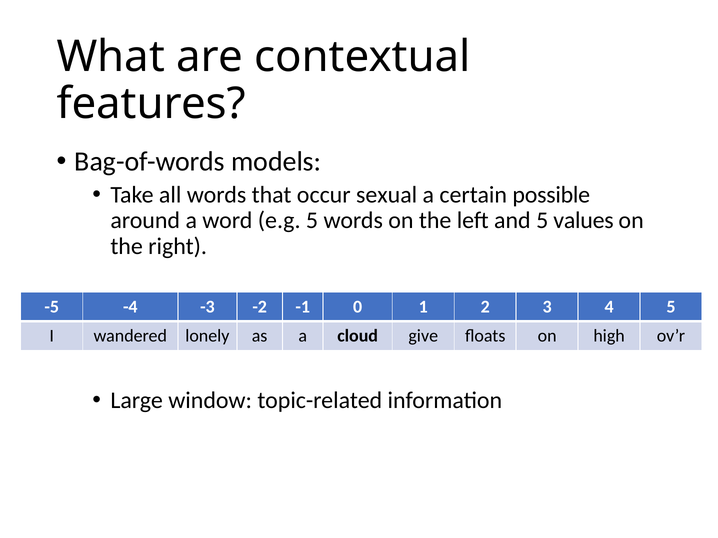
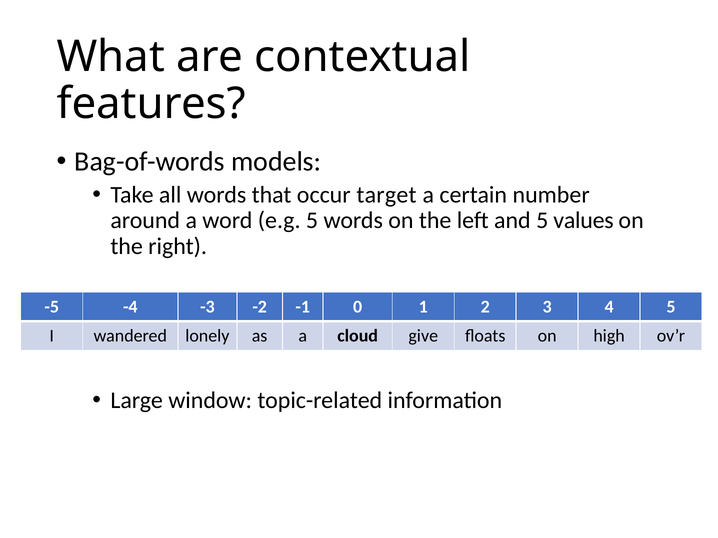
sexual: sexual -> target (387, 195)
possible: possible -> number (551, 195)
